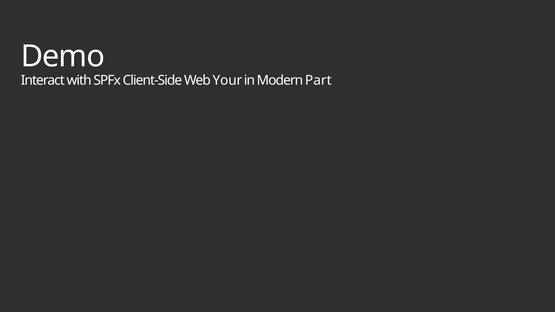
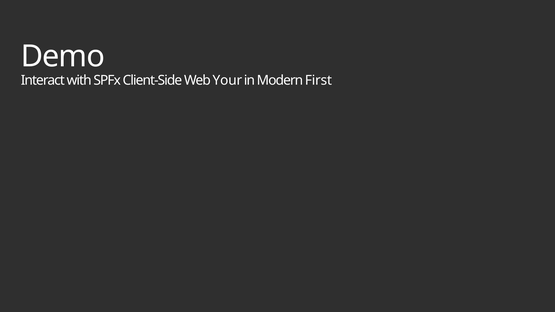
Part: Part -> First (318, 80)
